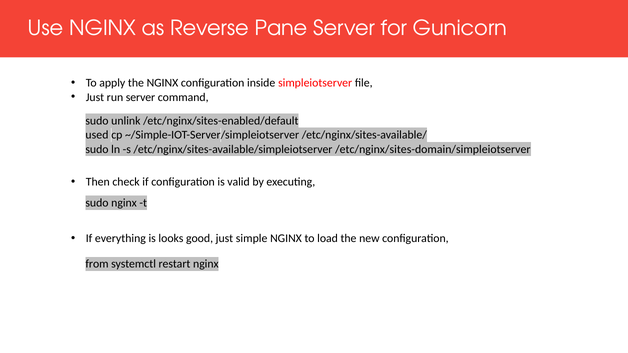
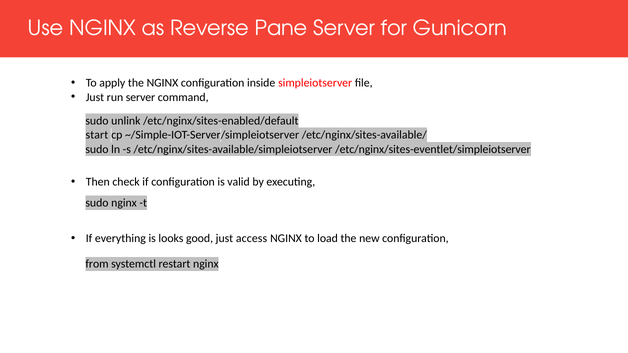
used: used -> start (97, 135)
/etc/nginx/sites-domain/simpleiotserver: /etc/nginx/sites-domain/simpleiotserver -> /etc/nginx/sites-eventlet/simpleiotserver (433, 149)
simple: simple -> access (252, 239)
